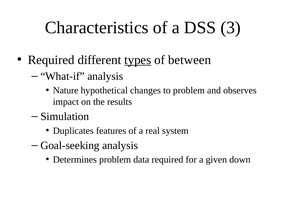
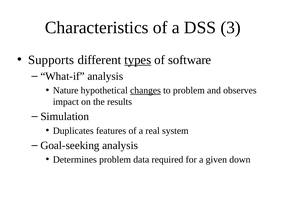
Required: Required -> Supports (51, 60)
between: between -> software (190, 60)
changes underline: none -> present (145, 91)
